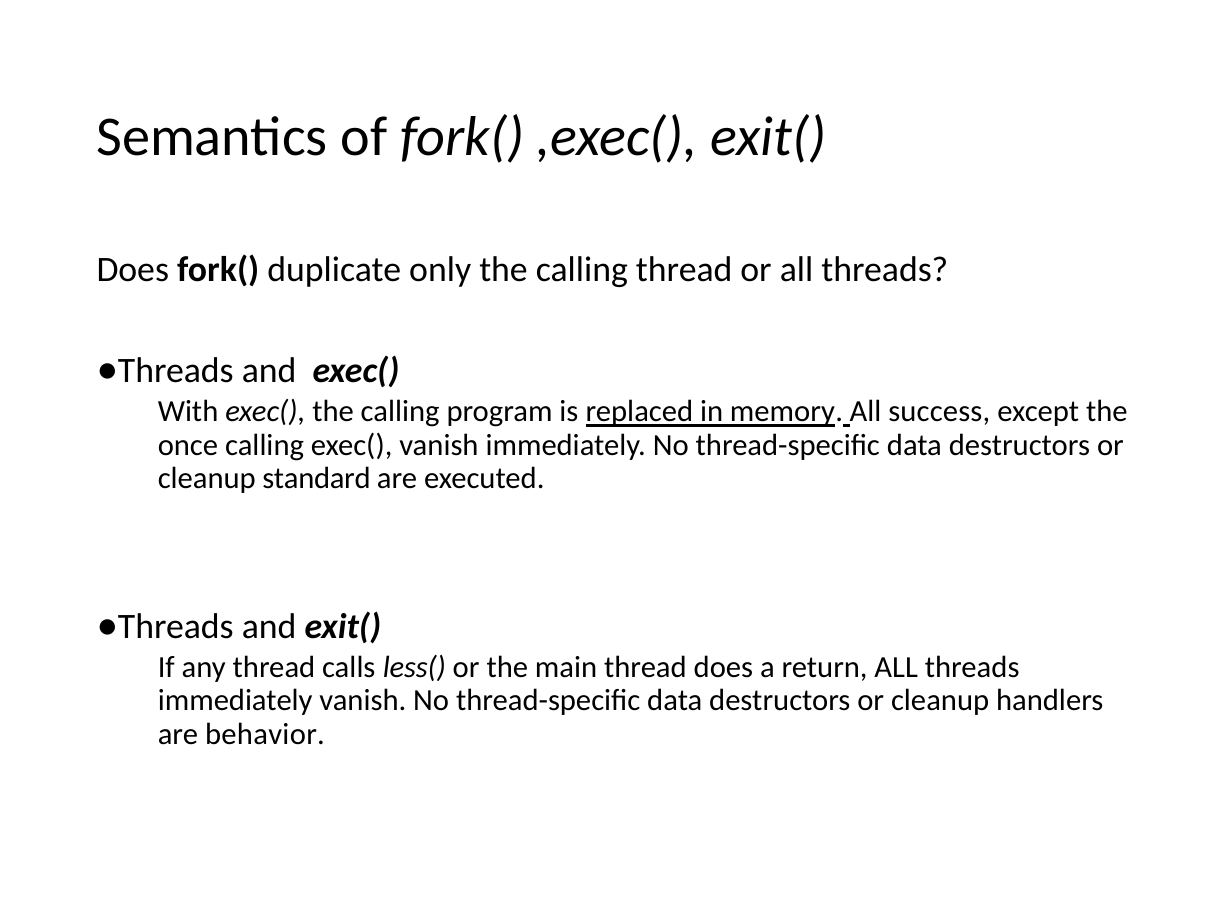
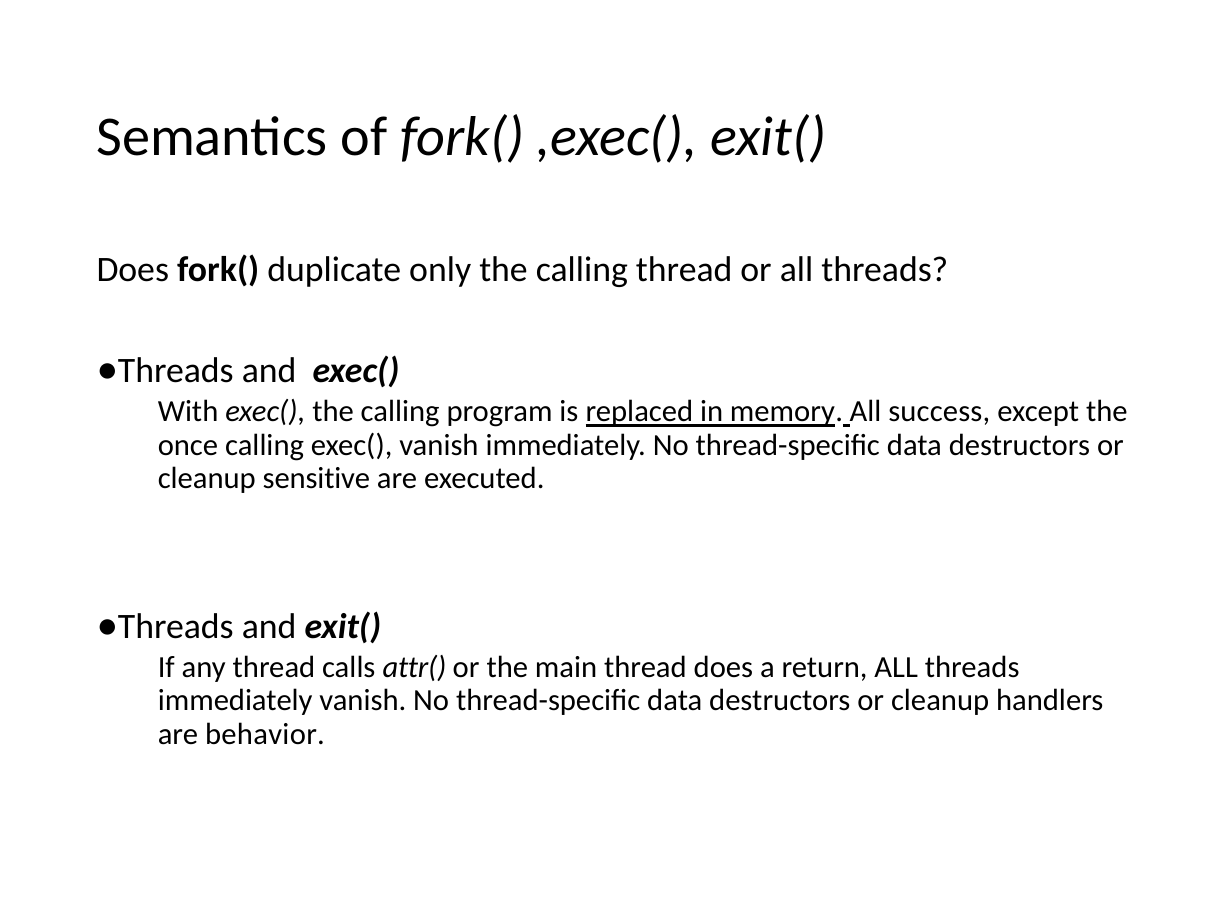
standard: standard -> sensitive (316, 478)
less(: less( -> attr( (414, 668)
